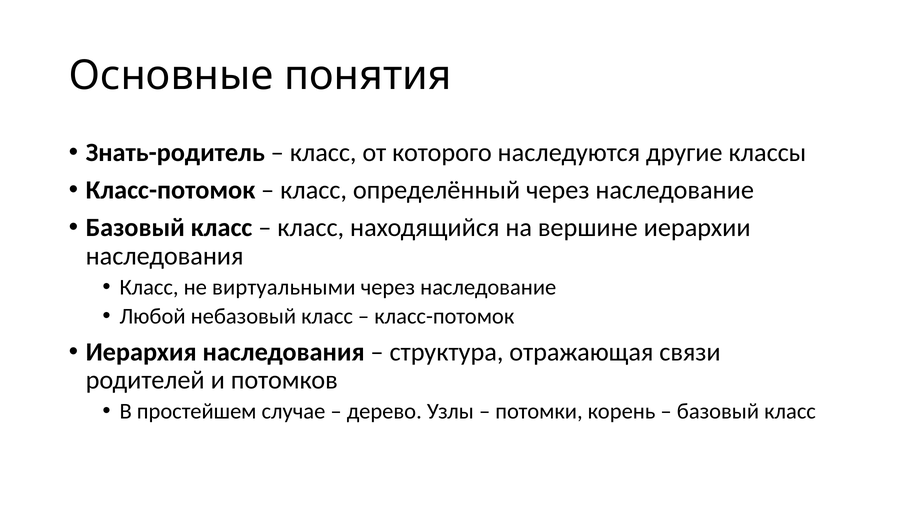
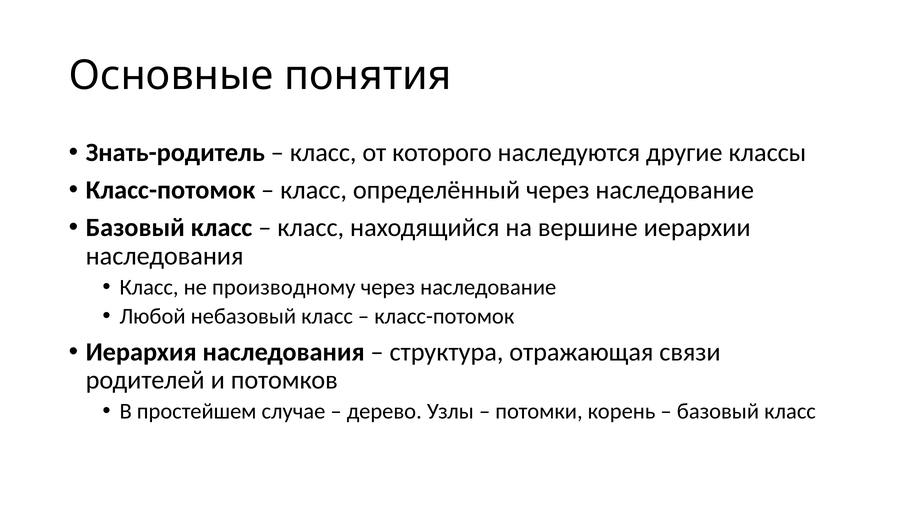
виртуальными: виртуальными -> производному (284, 287)
